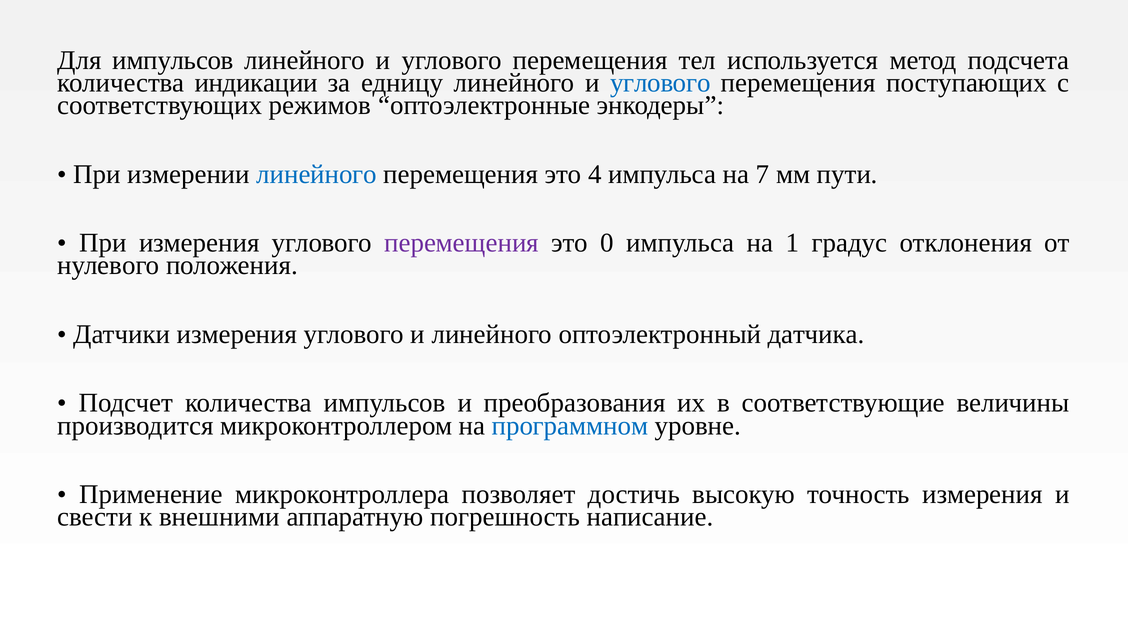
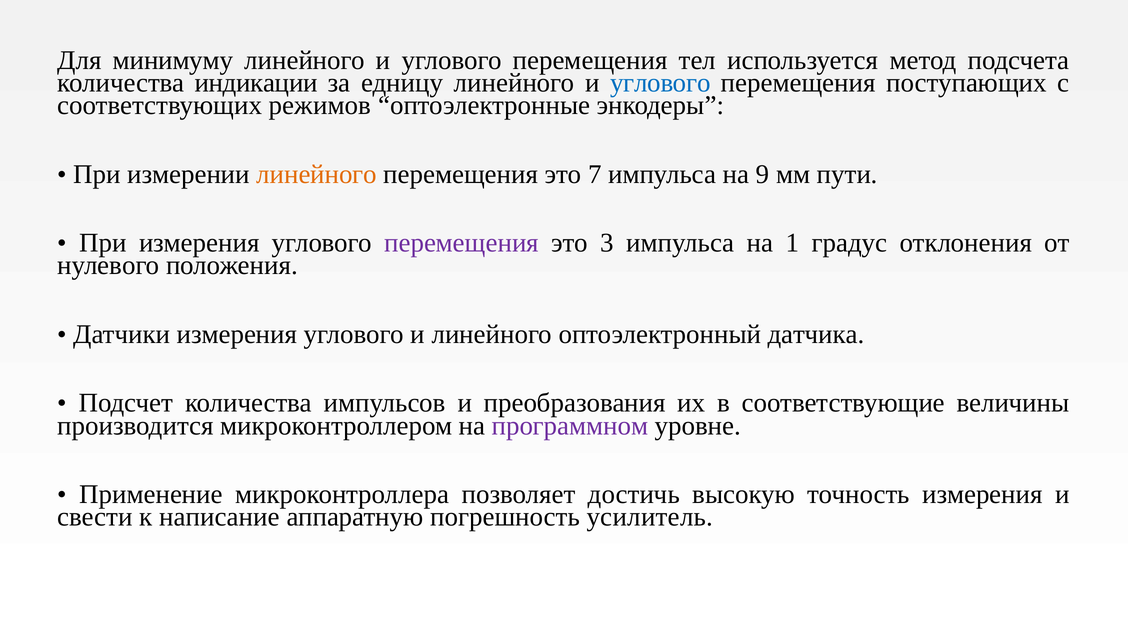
Для импульсов: импульсов -> минимуму (173, 60)
линейного colour: blue -> orange (317, 174)
4: 4 -> 7 (595, 174)
7: 7 -> 9 (763, 174)
0: 0 -> 3 (607, 243)
программном colour: blue -> purple (570, 426)
внешними: внешними -> написание (219, 517)
написание: написание -> усилитель (650, 517)
